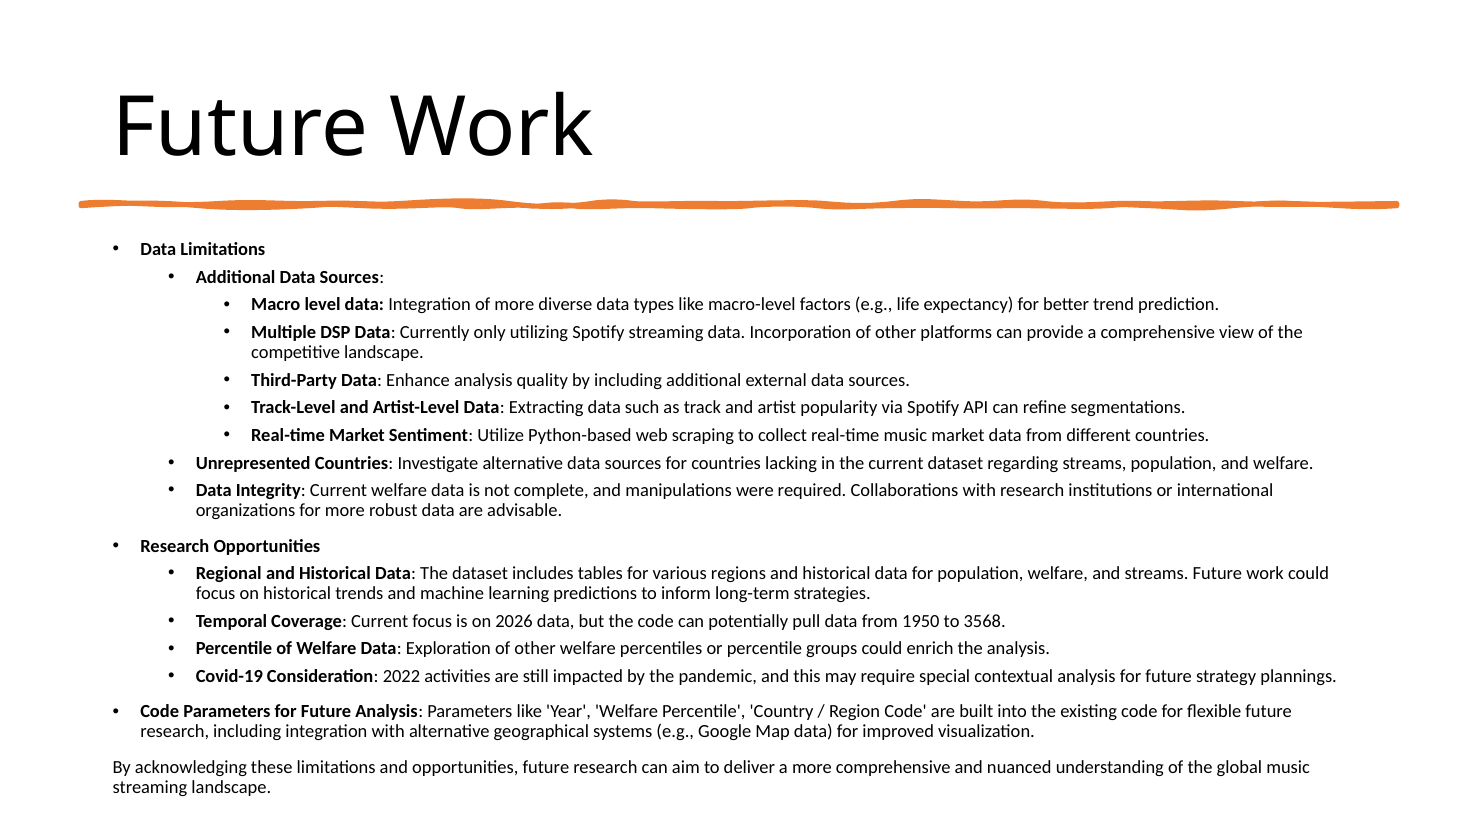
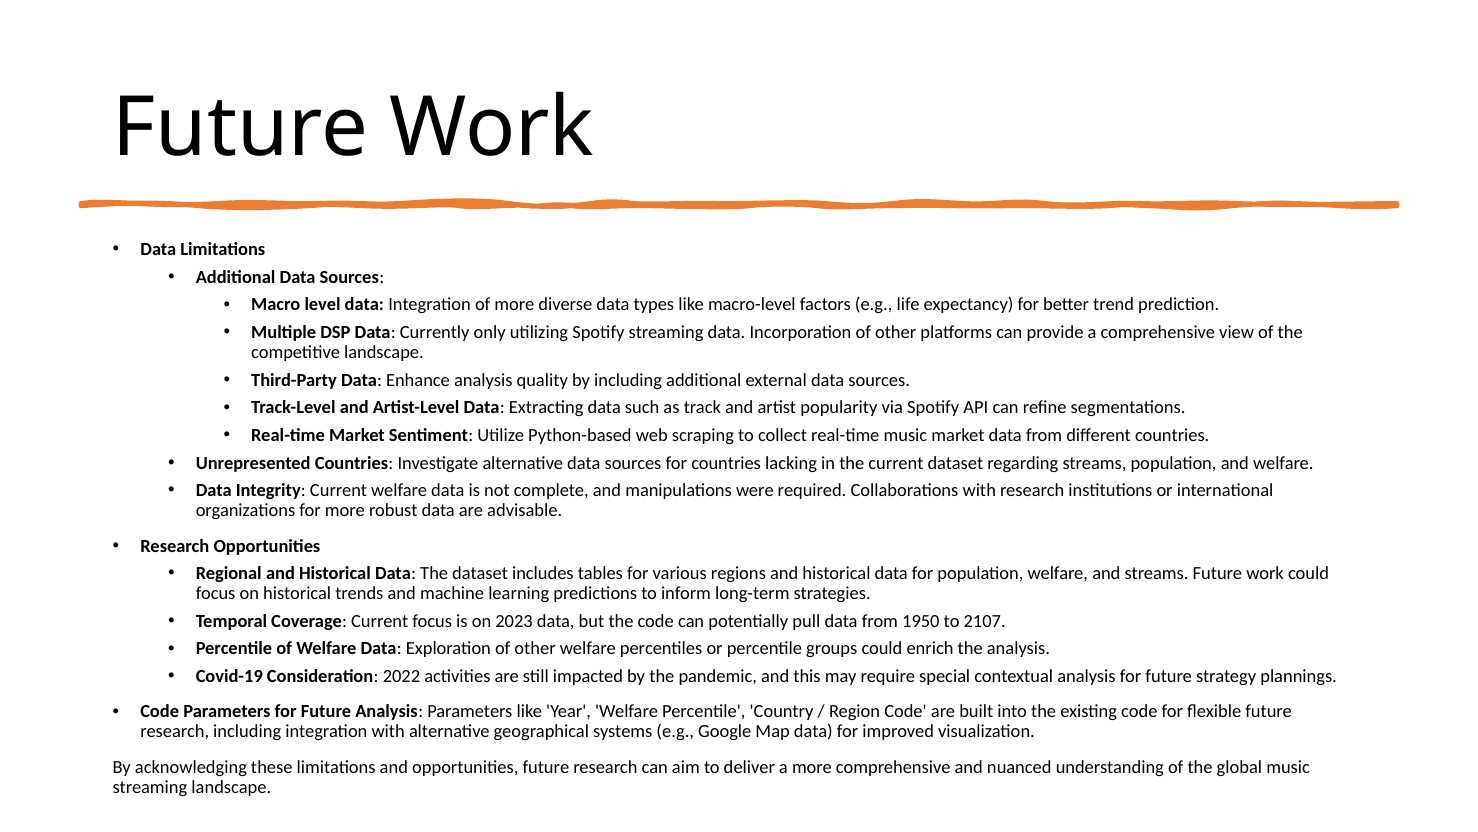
2026: 2026 -> 2023 (514, 621)
3568: 3568 -> 2107 (985, 621)
